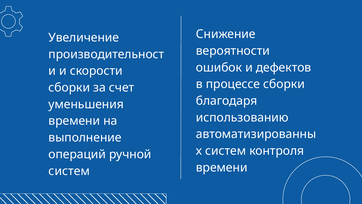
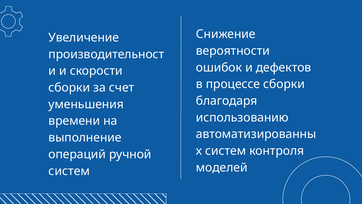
времени: времени -> моделей (222, 167)
